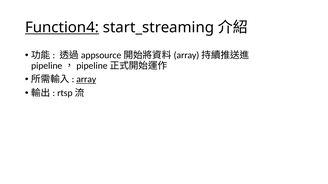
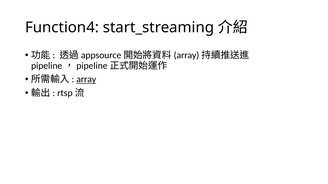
Function4 underline: present -> none (62, 28)
